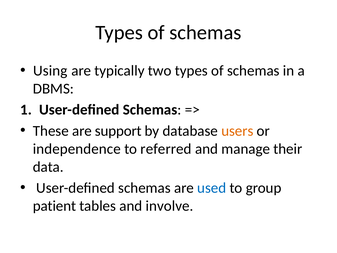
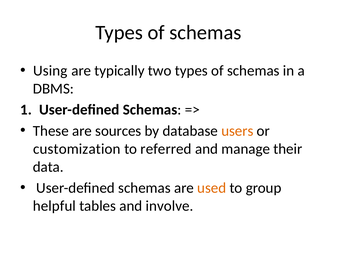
support: support -> sources (118, 131)
independence: independence -> customization (77, 149)
used colour: blue -> orange (212, 188)
patient: patient -> helpful (54, 206)
